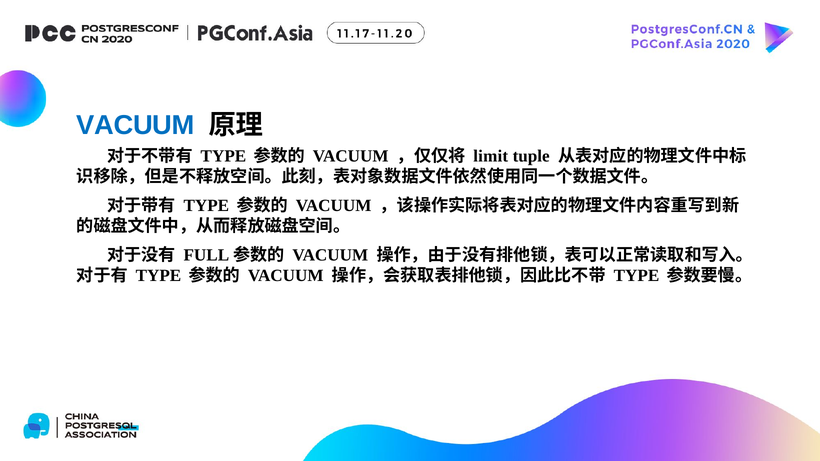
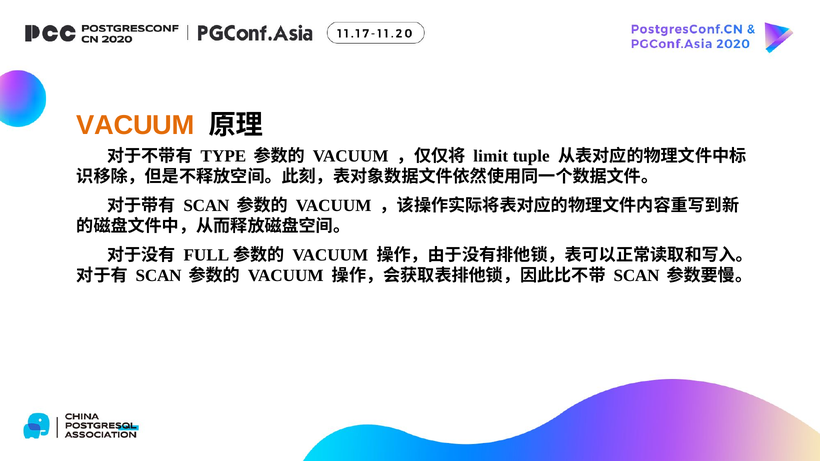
VACUUM colour: blue -> orange (135, 125)
TYPE: TYPE -> SCAN (206, 206)
TYPE: TYPE -> SCAN (159, 276)
TYPE: TYPE -> SCAN (637, 276)
